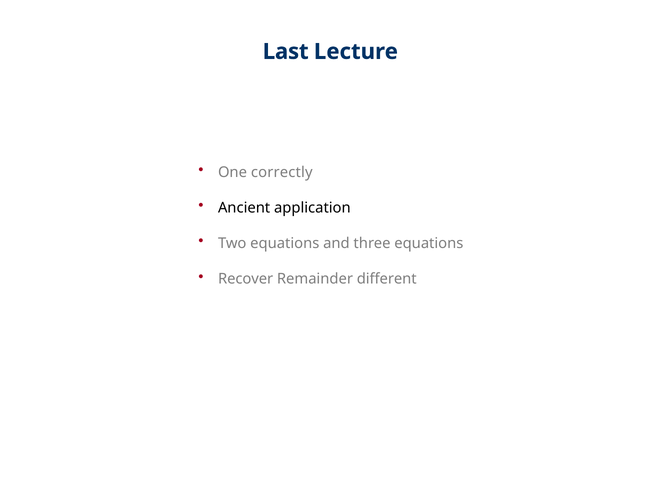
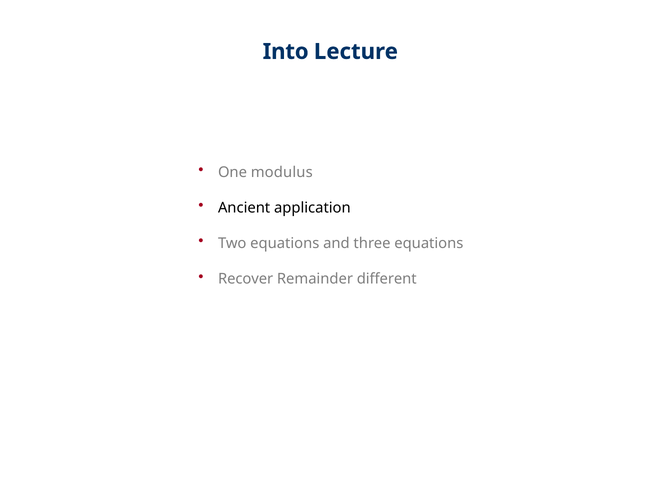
Last: Last -> Into (286, 52)
correctly: correctly -> modulus (282, 172)
